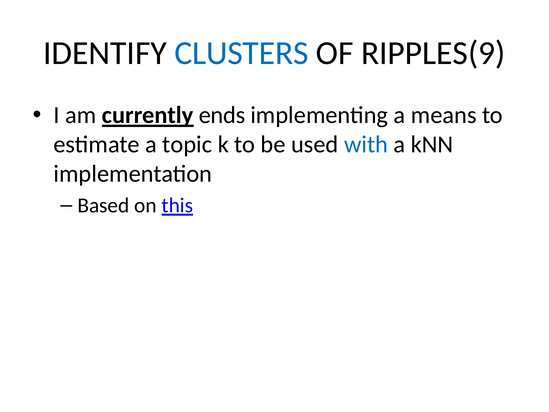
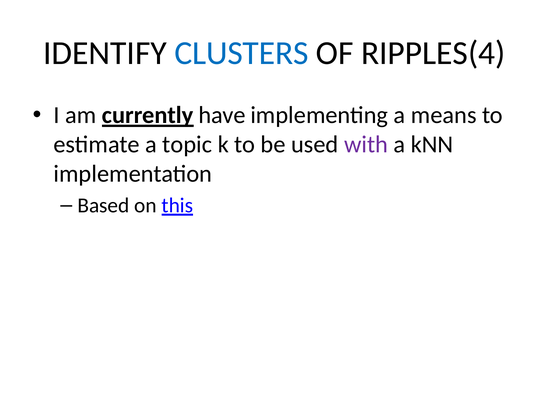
RIPPLES(9: RIPPLES(9 -> RIPPLES(4 (433, 53)
ends: ends -> have (222, 115)
with colour: blue -> purple (366, 144)
